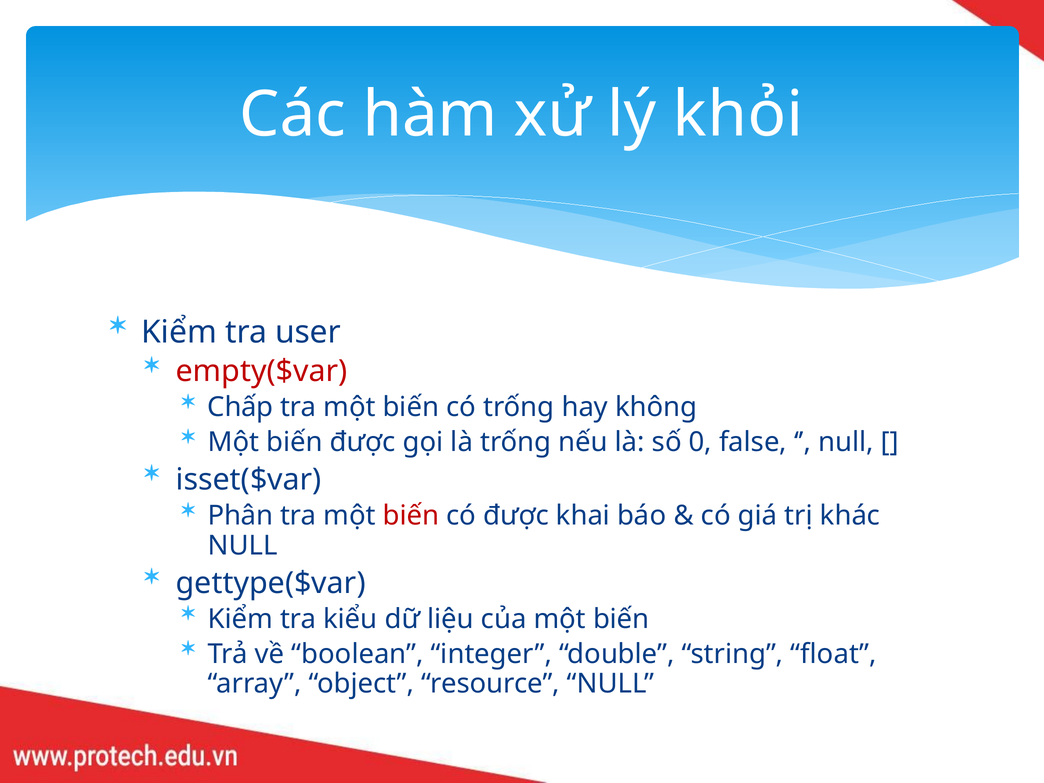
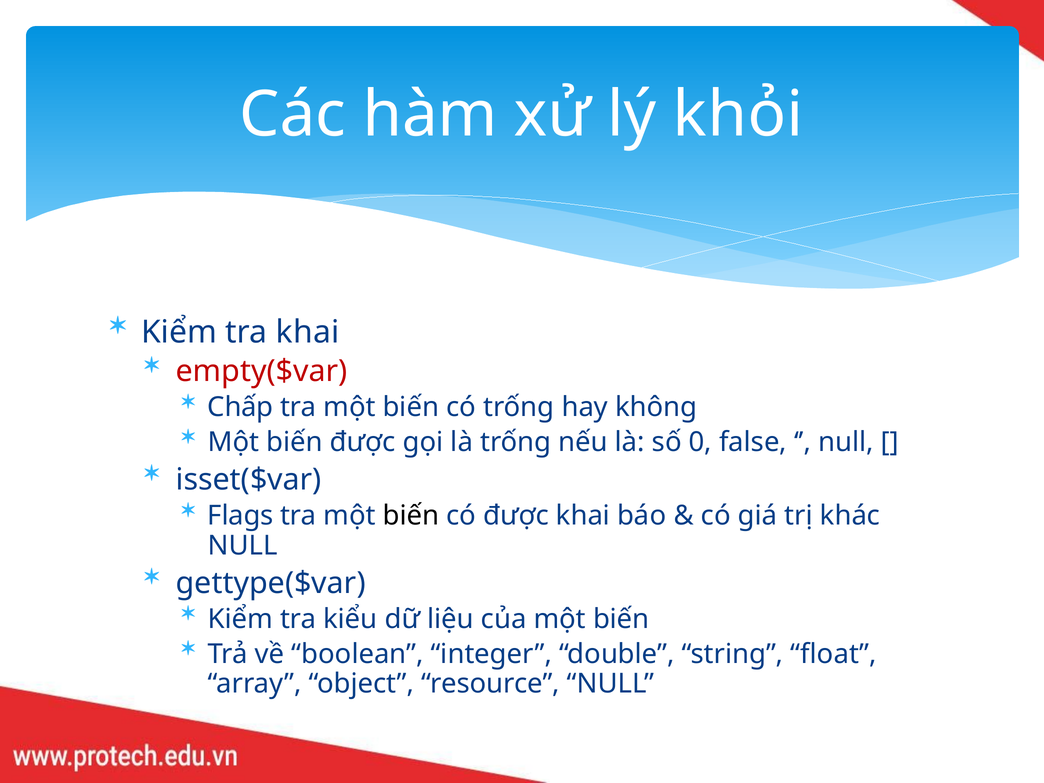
tra user: user -> khai (308, 332)
Phân: Phân -> Flags (240, 516)
biến colour: red -> black (411, 516)
